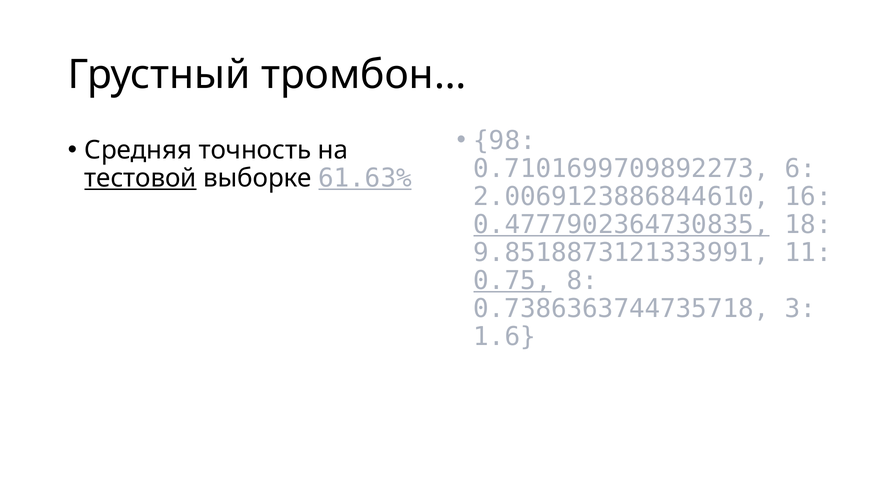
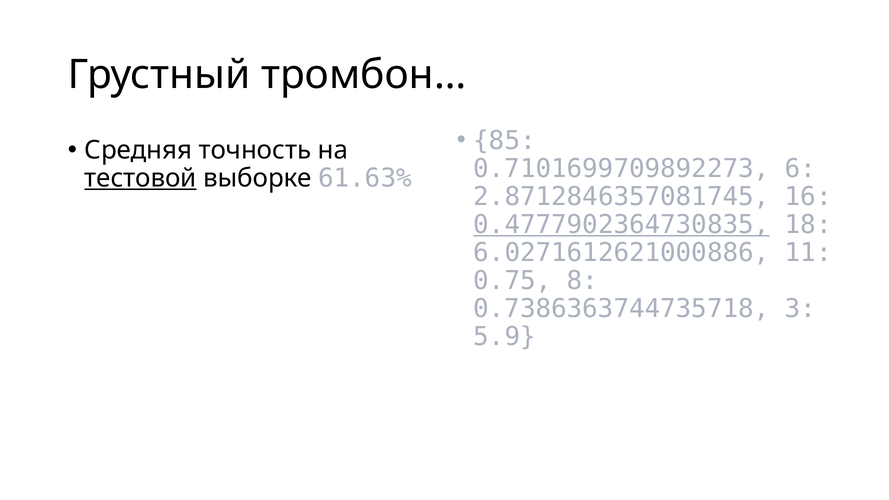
98: 98 -> 85 (505, 140)
61.63% underline: present -> none (365, 178)
2.0069123886844610: 2.0069123886844610 -> 2.8712846357081745 (621, 196)
9.8518873121333991: 9.8518873121333991 -> 6.0271612621000886 (621, 252)
0.75 underline: present -> none (512, 281)
1.6: 1.6 -> 5.9 (505, 337)
